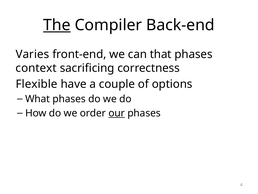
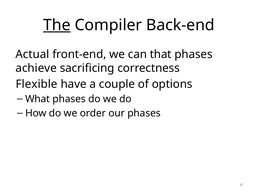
Varies: Varies -> Actual (32, 54)
context: context -> achieve (36, 68)
our underline: present -> none (117, 113)
